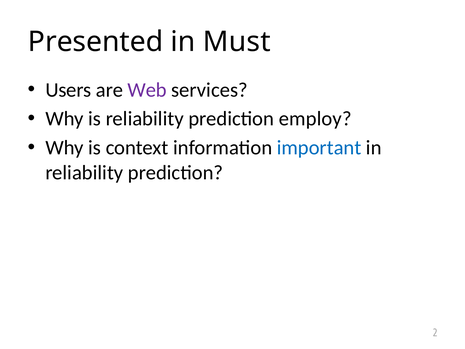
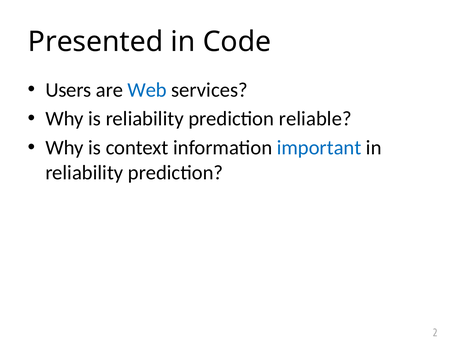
Must: Must -> Code (237, 42)
Web colour: purple -> blue (147, 90)
employ: employ -> reliable (315, 119)
